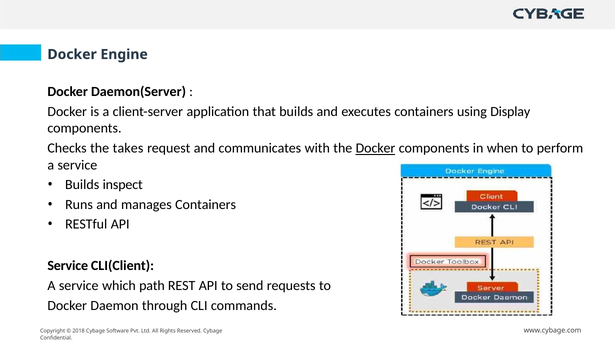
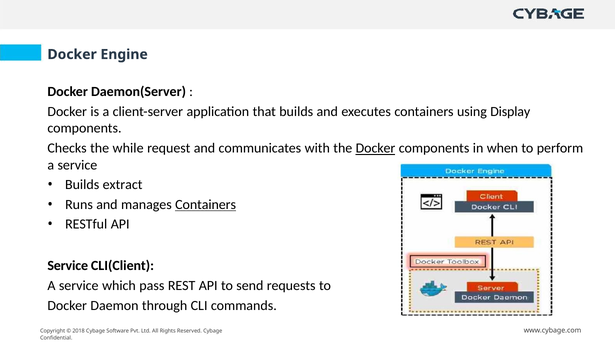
takes: takes -> while (128, 149)
inspect: inspect -> extract (123, 185)
Containers underline: none -> present (206, 205)
path: path -> pass (152, 286)
